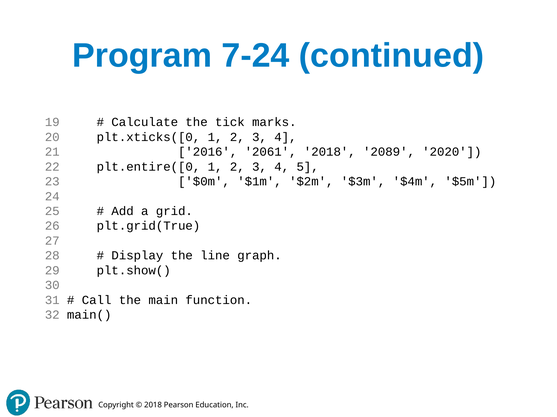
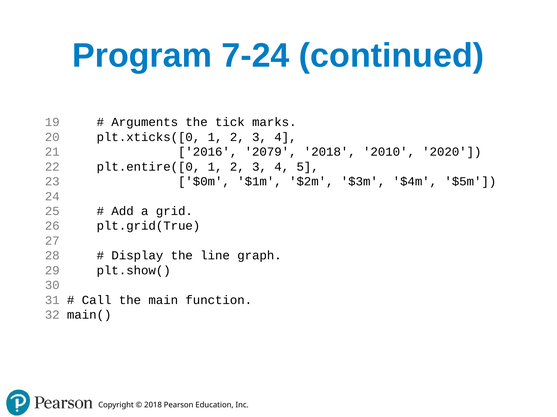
Calculate: Calculate -> Arguments (145, 122)
2061: 2061 -> 2079 (271, 152)
2089: 2089 -> 2010 (389, 152)
